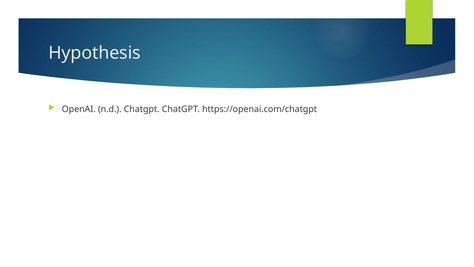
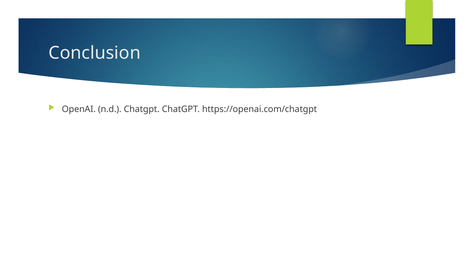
Hypothesis: Hypothesis -> Conclusion (95, 53)
